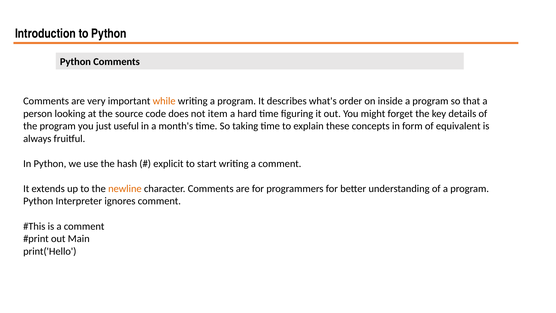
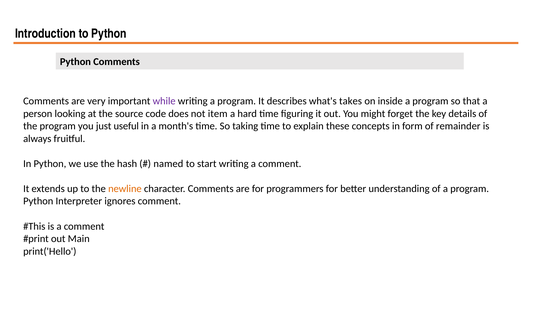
while colour: orange -> purple (164, 101)
order: order -> takes (351, 101)
equivalent: equivalent -> remainder (458, 126)
explicit: explicit -> named (168, 164)
